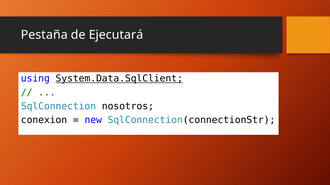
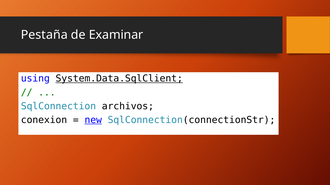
Ejecutará: Ejecutará -> Examinar (116, 35)
nosotros: nosotros -> archivos (128, 106)
new underline: none -> present (93, 120)
